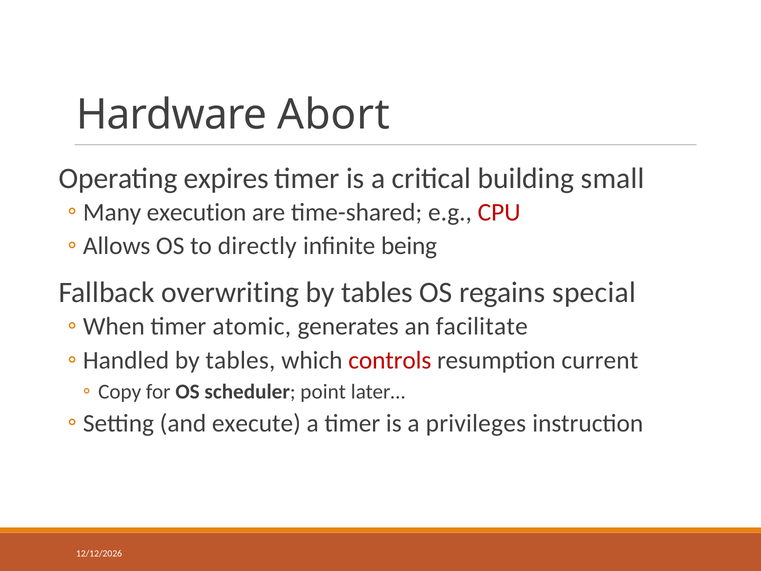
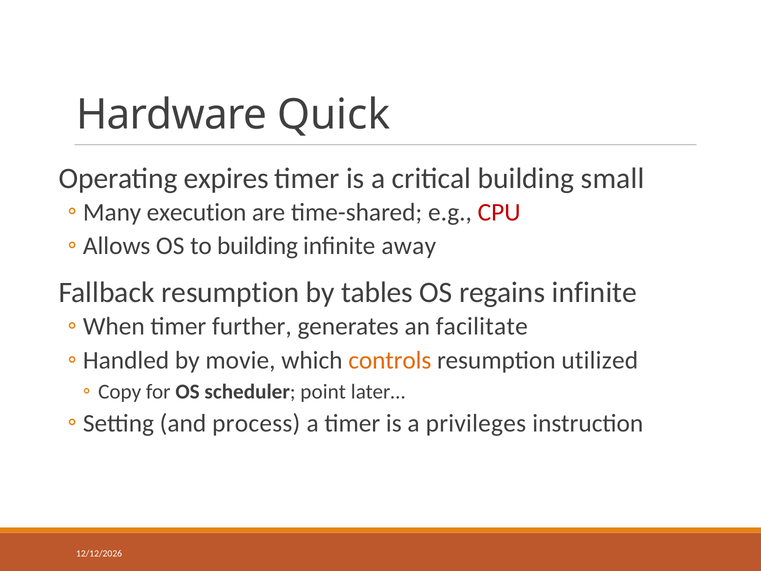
Abort: Abort -> Quick (334, 115)
to directly: directly -> building (258, 246)
being: being -> away (409, 246)
Fallback overwriting: overwriting -> resumption (230, 292)
regains special: special -> infinite (594, 292)
atomic: atomic -> further (252, 326)
tables: tables -> movie (240, 360)
controls colour: red -> orange (390, 360)
current: current -> utilized (600, 360)
execute: execute -> process (256, 423)
